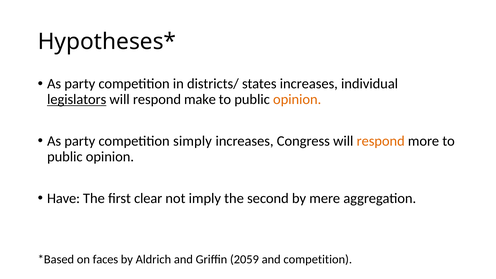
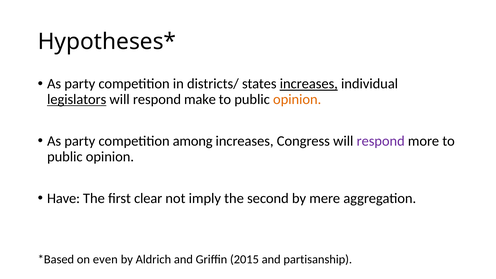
increases underline: none -> present (309, 84)
simply: simply -> among (193, 141)
respond colour: orange -> purple (381, 141)
faces: faces -> even (105, 259)
2059: 2059 -> 2015 (244, 259)
and competition: competition -> partisanship (318, 259)
